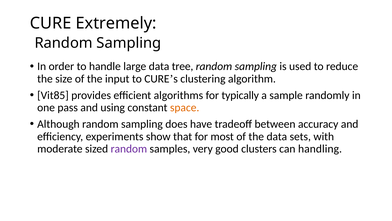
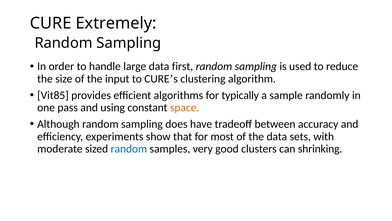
tree: tree -> first (182, 66)
random colour: purple -> blue (129, 149)
handling: handling -> shrinking (320, 149)
